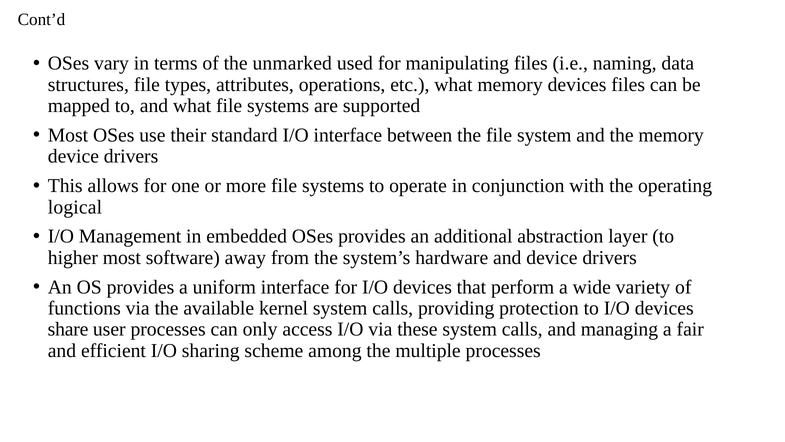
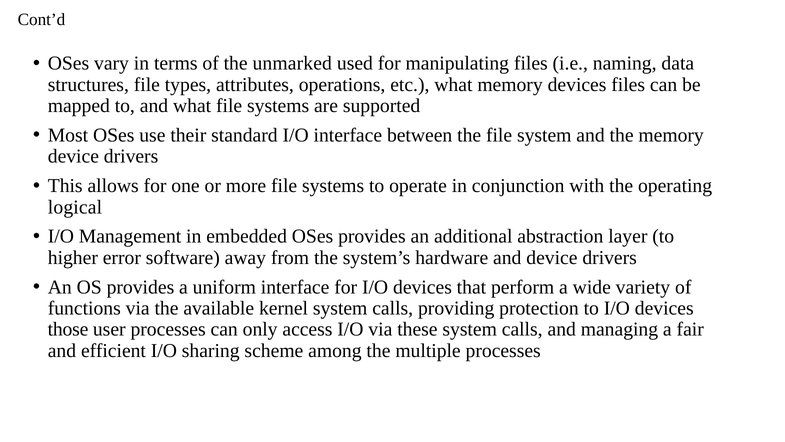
higher most: most -> error (122, 257)
share: share -> those (68, 329)
